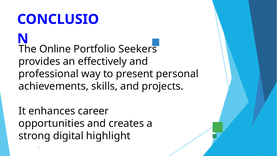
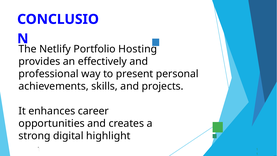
Online: Online -> Netlify (55, 49)
Seekers: Seekers -> Hosting (138, 49)
